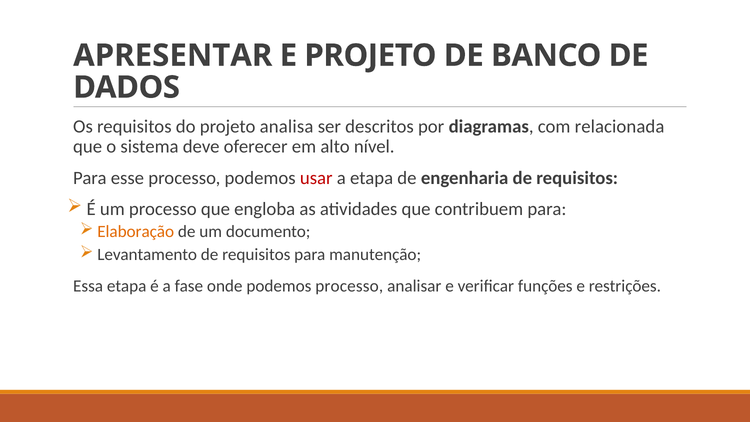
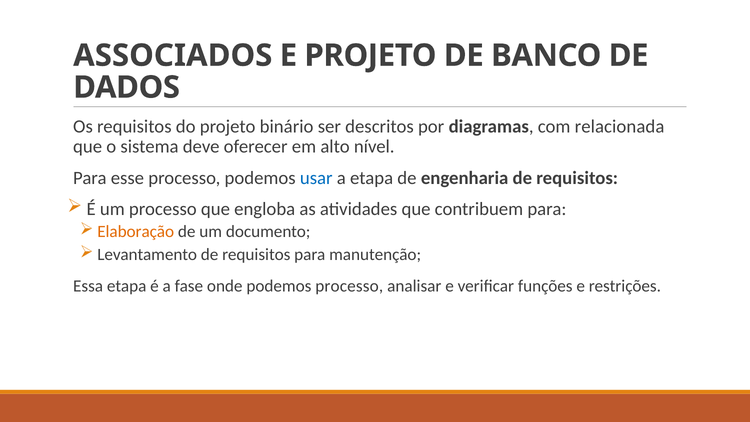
APRESENTAR: APRESENTAR -> ASSOCIADOS (173, 56)
analisa: analisa -> binário (287, 126)
usar colour: red -> blue (316, 178)
